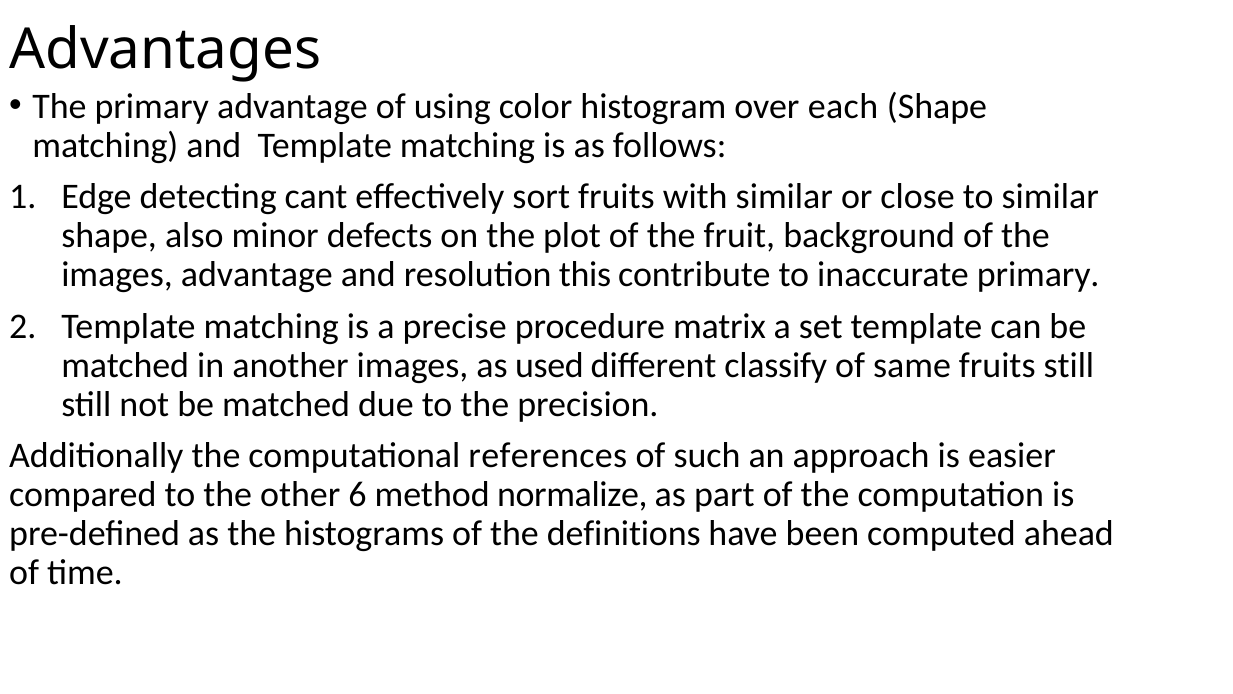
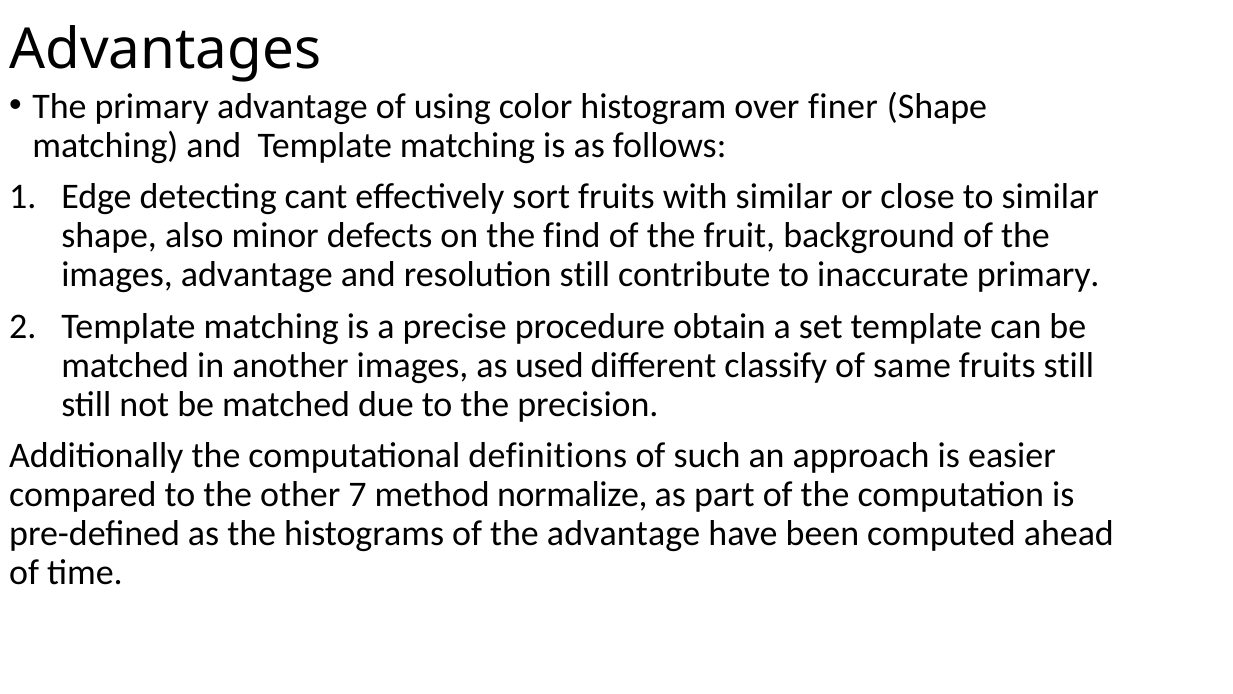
each: each -> finer (843, 106)
plot: plot -> find (572, 236)
resolution this: this -> still (585, 275)
matrix: matrix -> obtain (719, 326)
references: references -> definitions (548, 456)
6: 6 -> 7 (358, 495)
the definitions: definitions -> advantage (624, 533)
